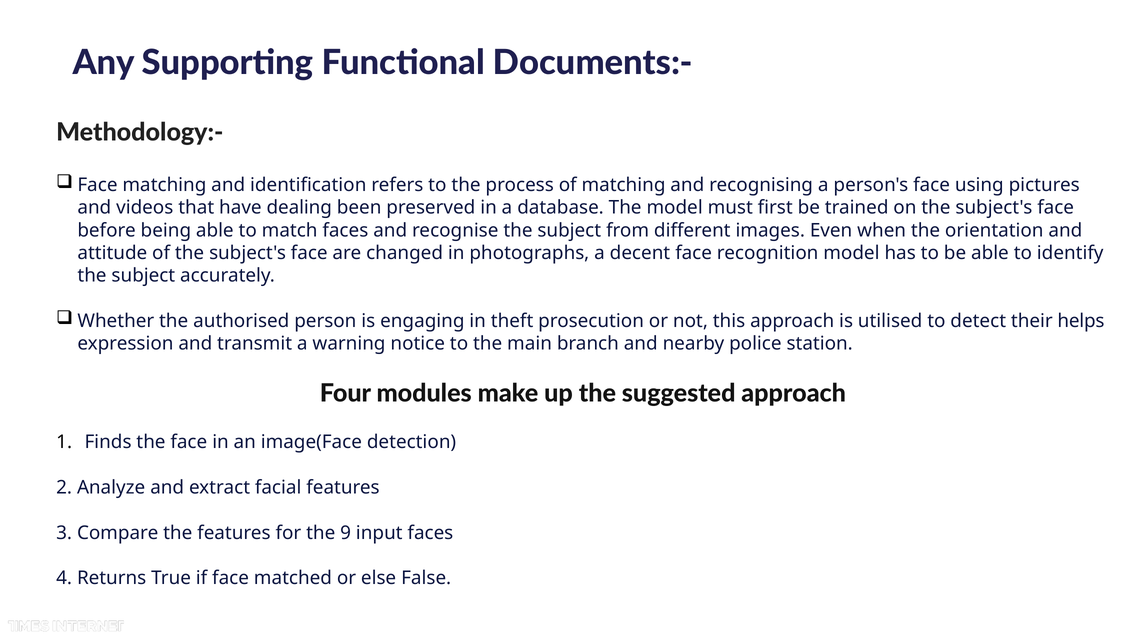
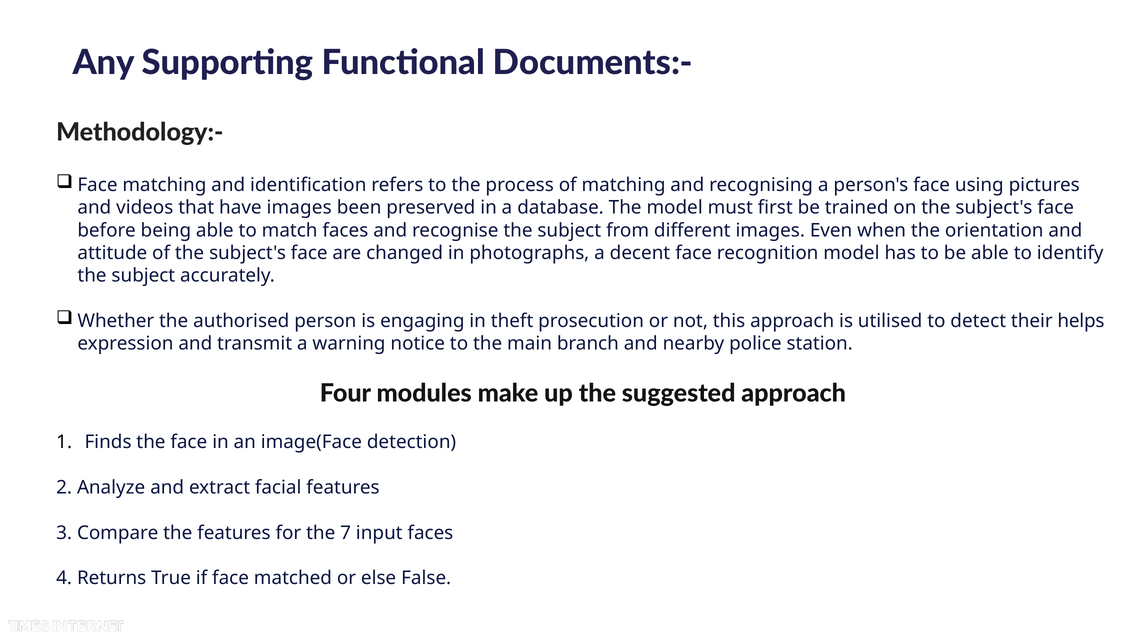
have dealing: dealing -> images (299, 208)
the 9: 9 -> 7 (346, 533)
